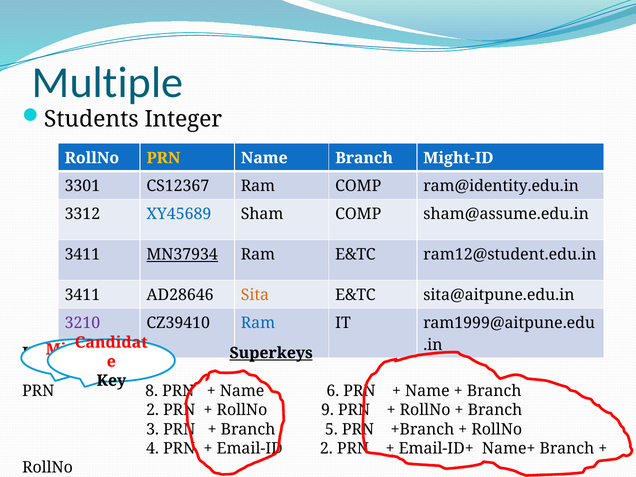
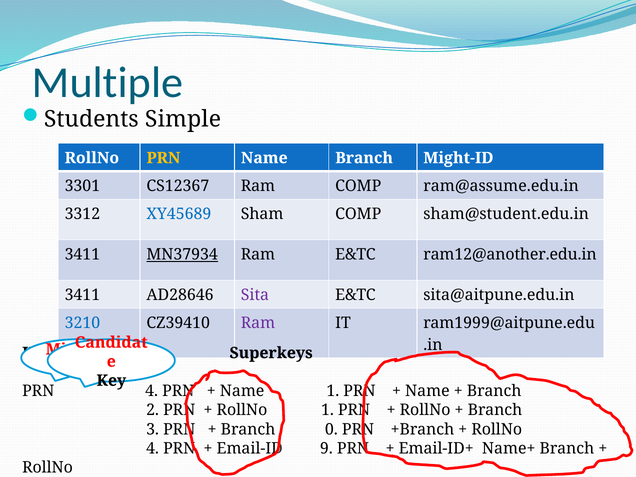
Integer: Integer -> Simple (183, 119)
ram@identity.edu.in: ram@identity.edu.in -> ram@assume.edu.in (501, 186)
sham@assume.edu.in: sham@assume.edu.in -> sham@student.edu.in (506, 214)
ram12@student.edu.in: ram12@student.edu.in -> ram12@another.edu.in (510, 255)
Sita colour: orange -> purple (255, 295)
3210 colour: purple -> blue (82, 323)
Ram colour: blue -> purple (258, 323)
Superkeys underline: present -> none (271, 353)
PRN 8: 8 -> 4 (152, 391)
6: 6 -> 1 (333, 391)
9: 9 -> 1 (327, 410)
5: 5 -> 0 (331, 429)
2: 2 -> 9 (326, 448)
